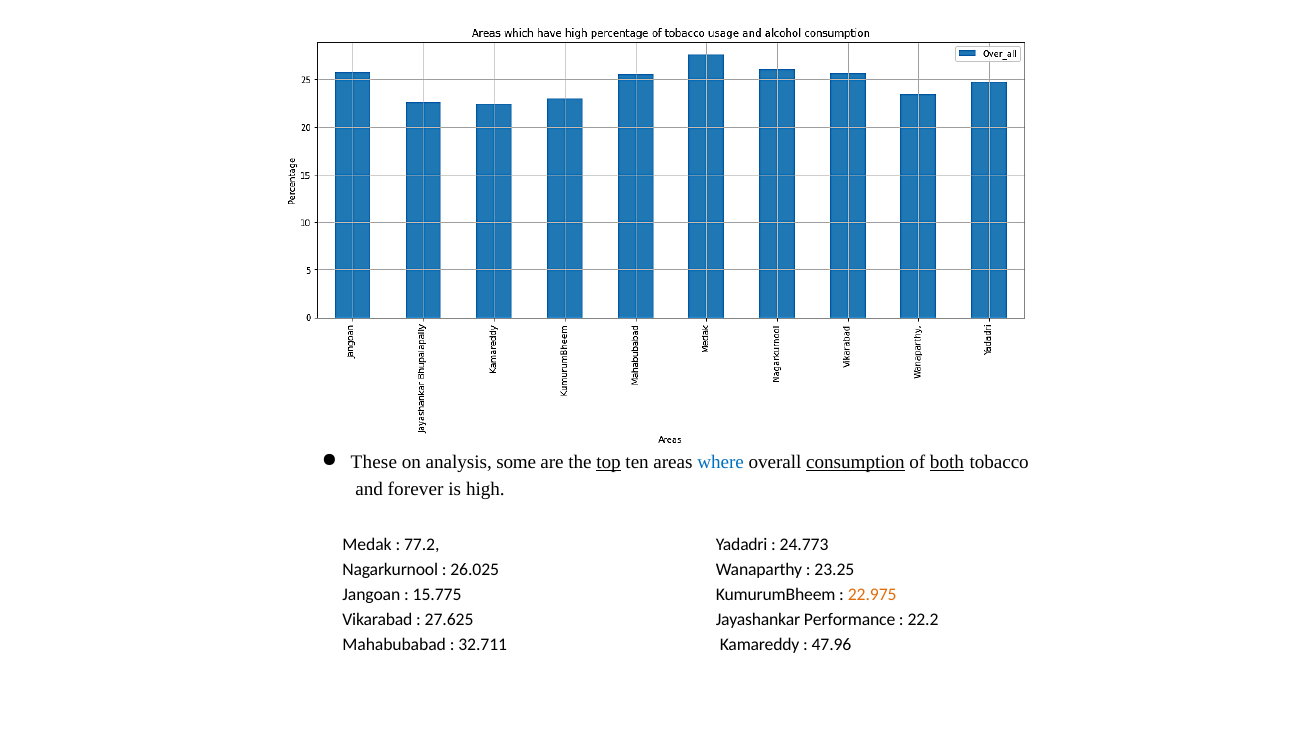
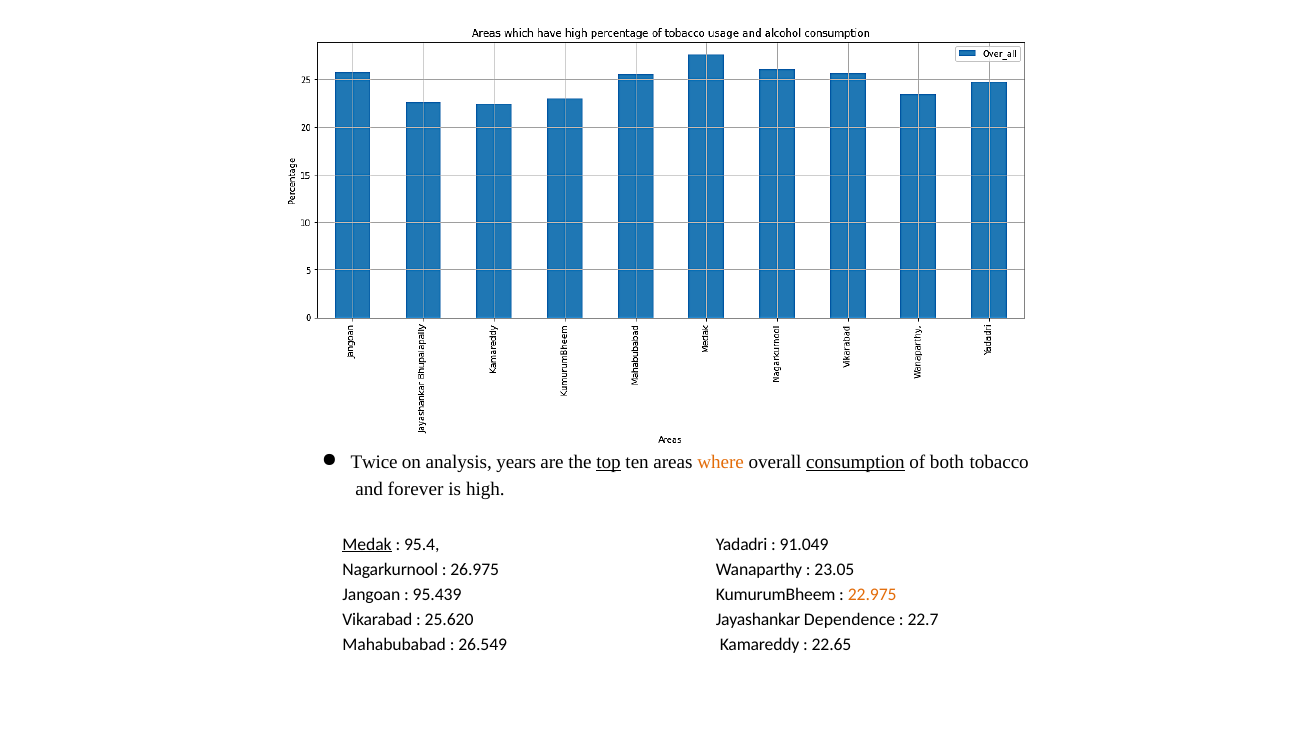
These: These -> Twice (374, 462)
some: some -> years (516, 462)
where colour: blue -> orange (721, 462)
both underline: present -> none (947, 462)
Medak underline: none -> present (367, 544)
77.2: 77.2 -> 95.4 (422, 544)
24.773: 24.773 -> 91.049 (804, 544)
26.025: 26.025 -> 26.975 (475, 569)
23.25: 23.25 -> 23.05 (834, 569)
15.775: 15.775 -> 95.439 (437, 594)
27.625: 27.625 -> 25.620 (449, 619)
Performance: Performance -> Dependence (850, 619)
22.2: 22.2 -> 22.7 (923, 619)
47.96: 47.96 -> 22.65 (832, 644)
32.711: 32.711 -> 26.549 (483, 644)
